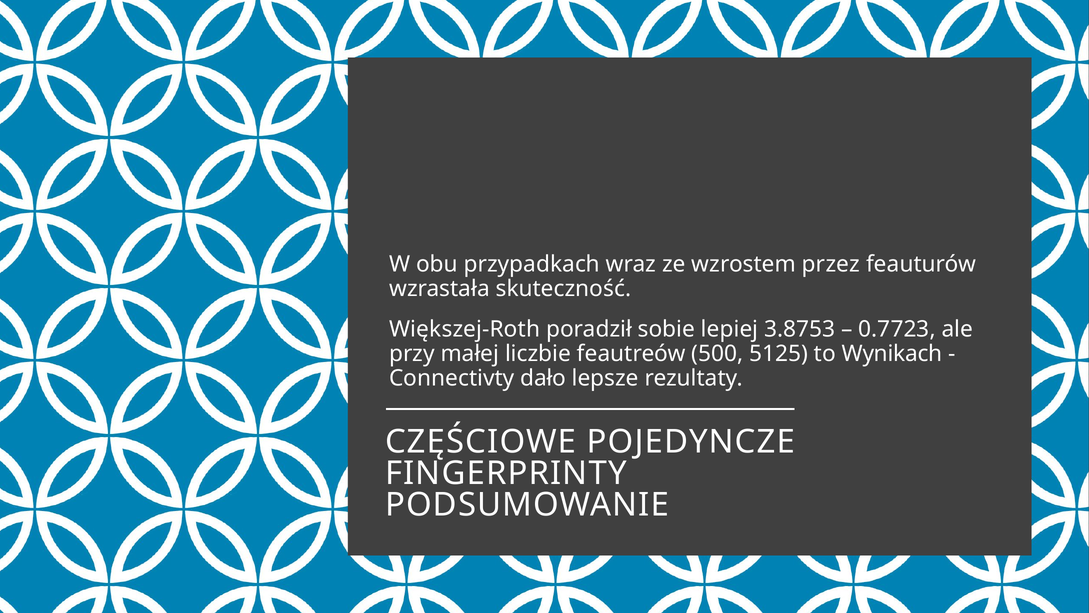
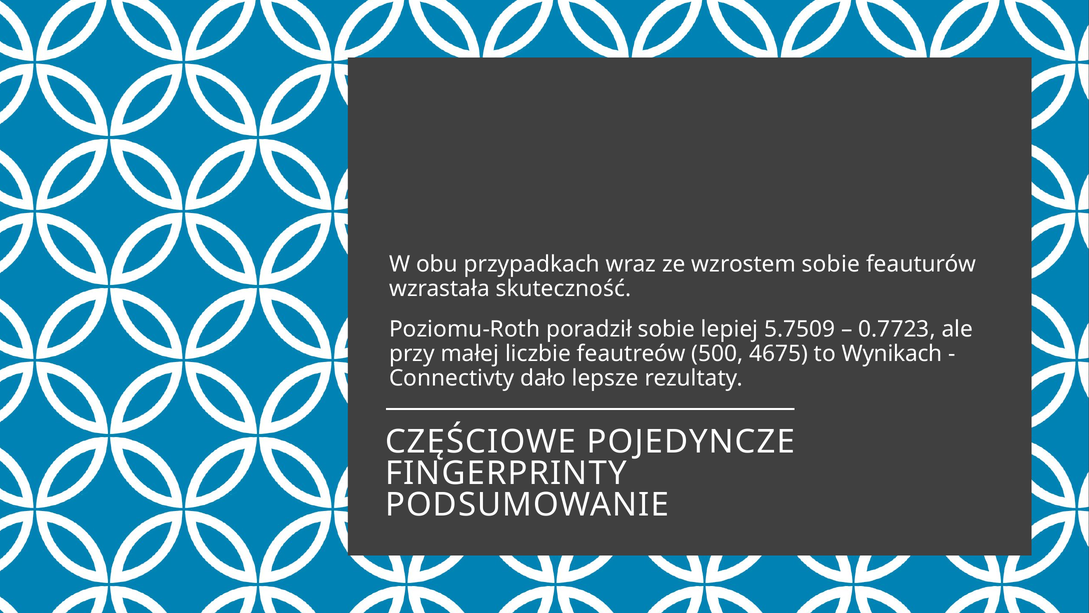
wzrostem przez: przez -> sobie (831, 264)
Większej-Roth: Większej-Roth -> Poziomu-Roth (465, 329)
3.8753: 3.8753 -> 5.7509 (800, 329)
5125: 5125 -> 4675 (779, 353)
